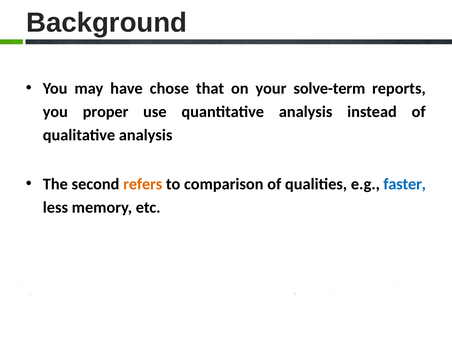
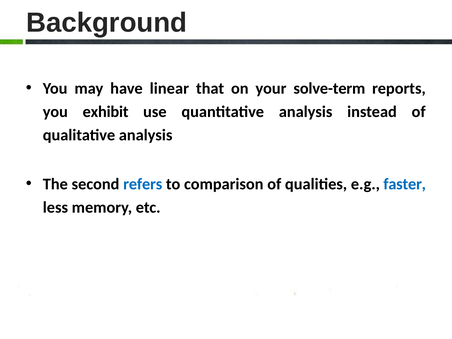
chose: chose -> linear (169, 88)
proper: proper -> exhibit (106, 112)
refers colour: orange -> blue (143, 184)
